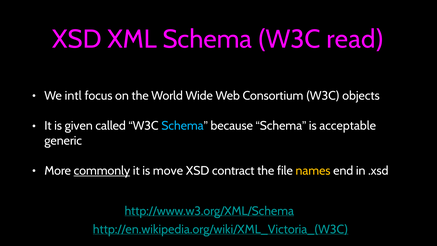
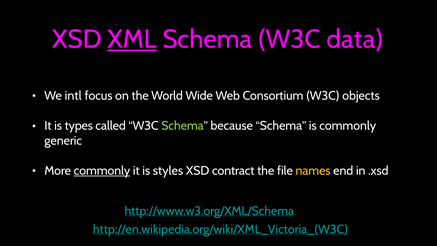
XML underline: none -> present (132, 39)
read: read -> data (355, 39)
given: given -> types (79, 126)
Schema colour: light blue -> light green (182, 126)
is acceptable: acceptable -> commonly (348, 126)
move: move -> styles (168, 171)
